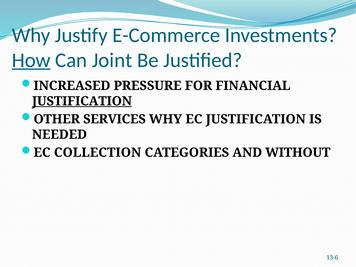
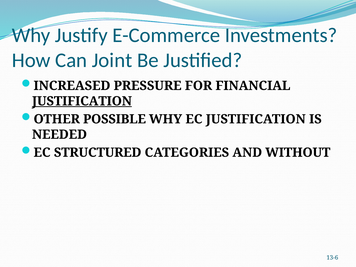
How underline: present -> none (31, 60)
SERVICES: SERVICES -> POSSIBLE (114, 119)
COLLECTION: COLLECTION -> STRUCTURED (98, 153)
